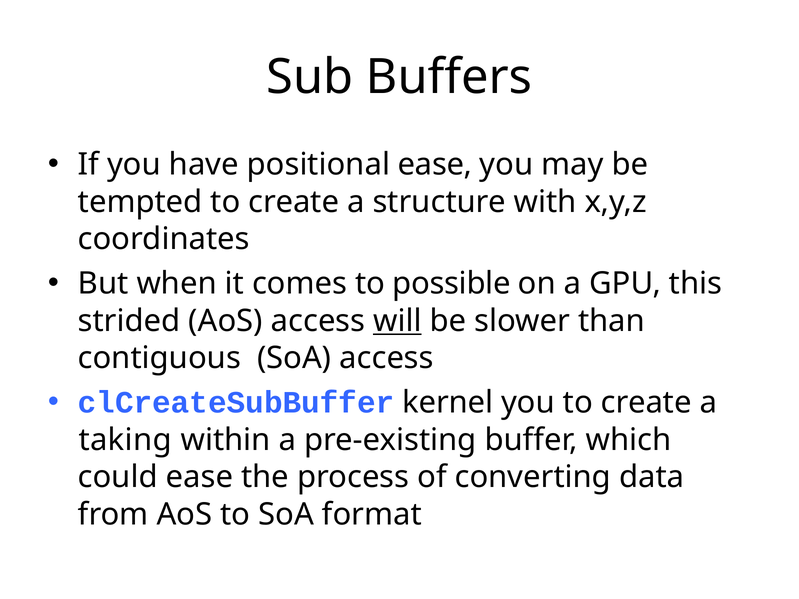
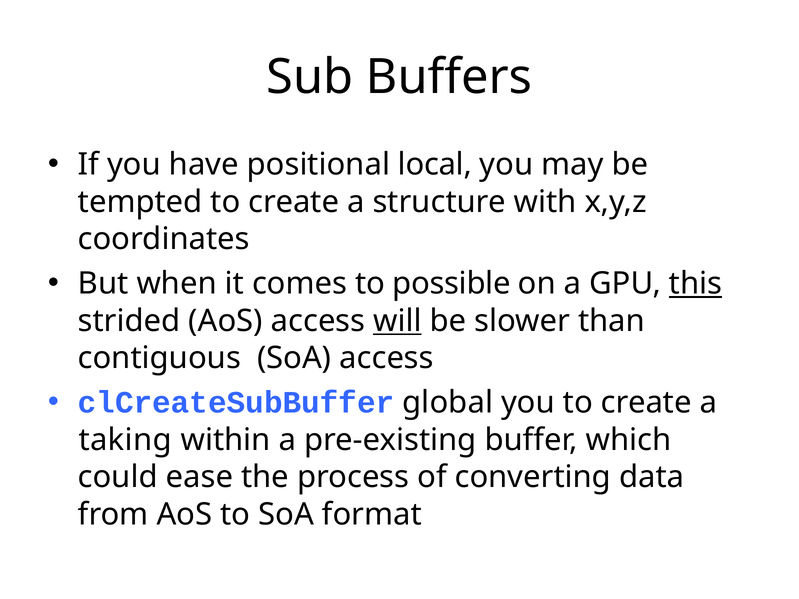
positional ease: ease -> local (435, 165)
this underline: none -> present (696, 284)
kernel: kernel -> global (448, 403)
